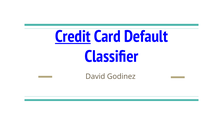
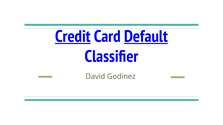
Default underline: none -> present (146, 36)
